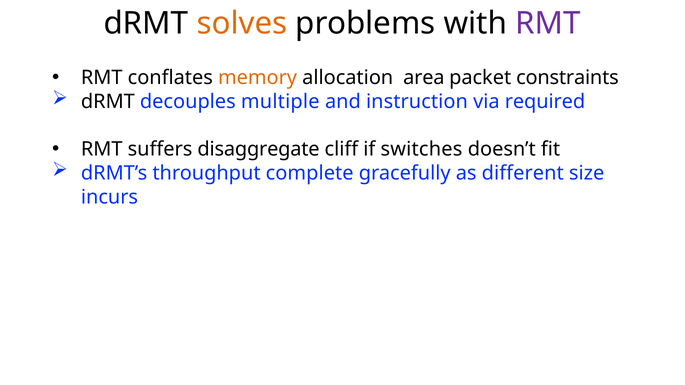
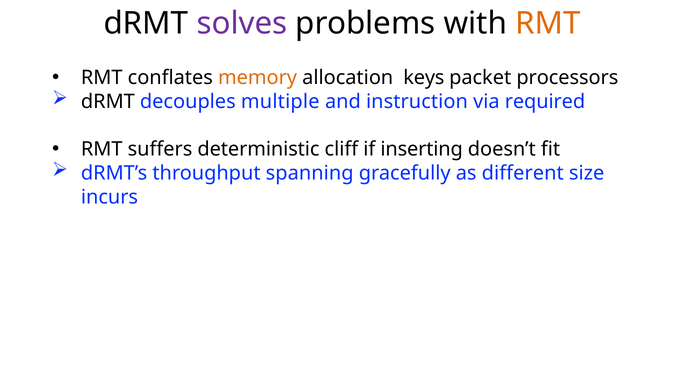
solves colour: orange -> purple (242, 24)
RMT colour: purple -> orange (548, 24)
area: area -> keys (424, 78)
constraints: constraints -> processors (567, 78)
disaggregate: disaggregate -> deterministic (259, 149)
switches: switches -> inserting (422, 149)
complete: complete -> spanning (310, 173)
